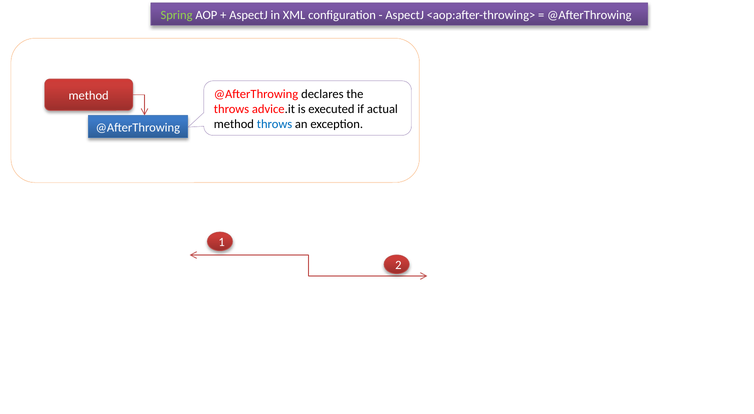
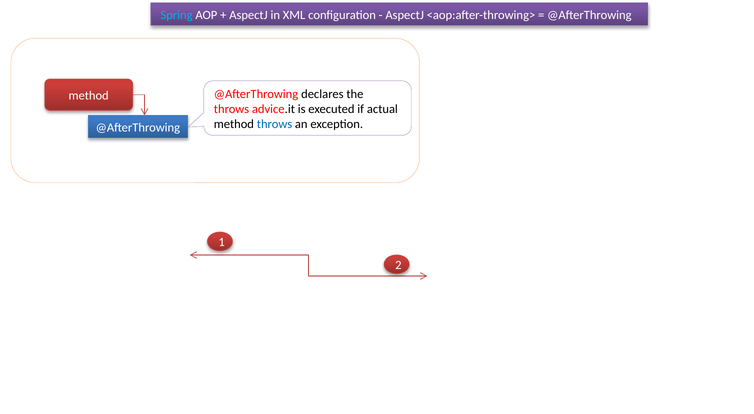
Spring colour: light green -> light blue (177, 15)
